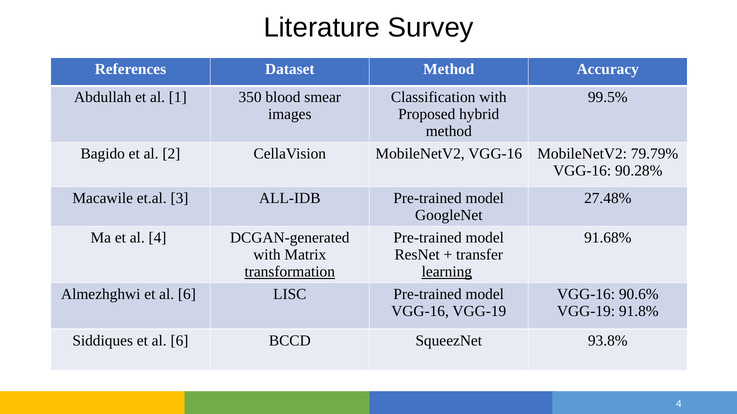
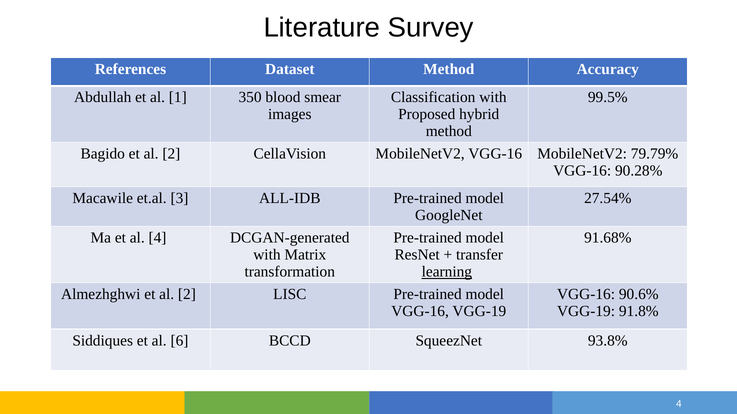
27.48%: 27.48% -> 27.54% (608, 198)
transformation underline: present -> none (290, 272)
Almezhghwi et al 6: 6 -> 2 (187, 295)
